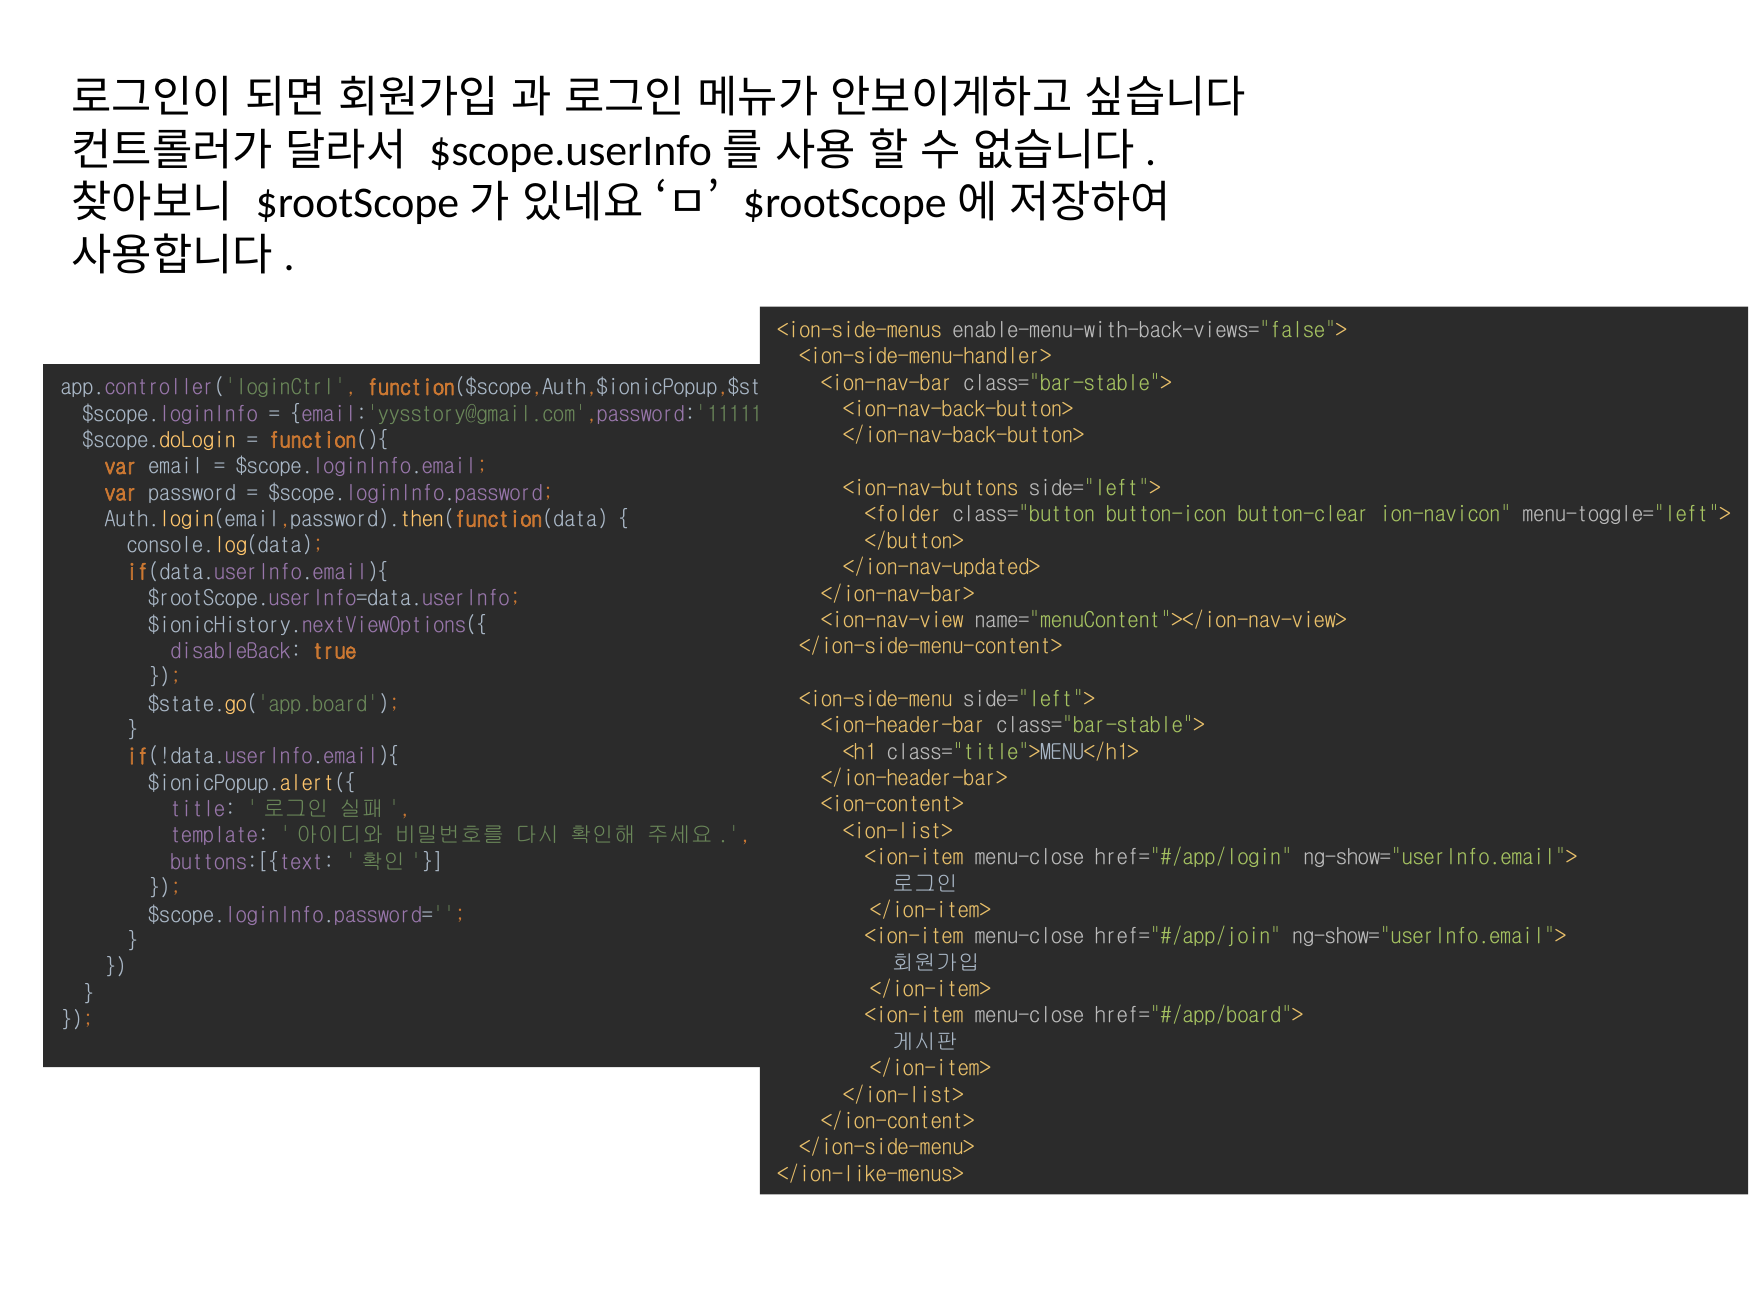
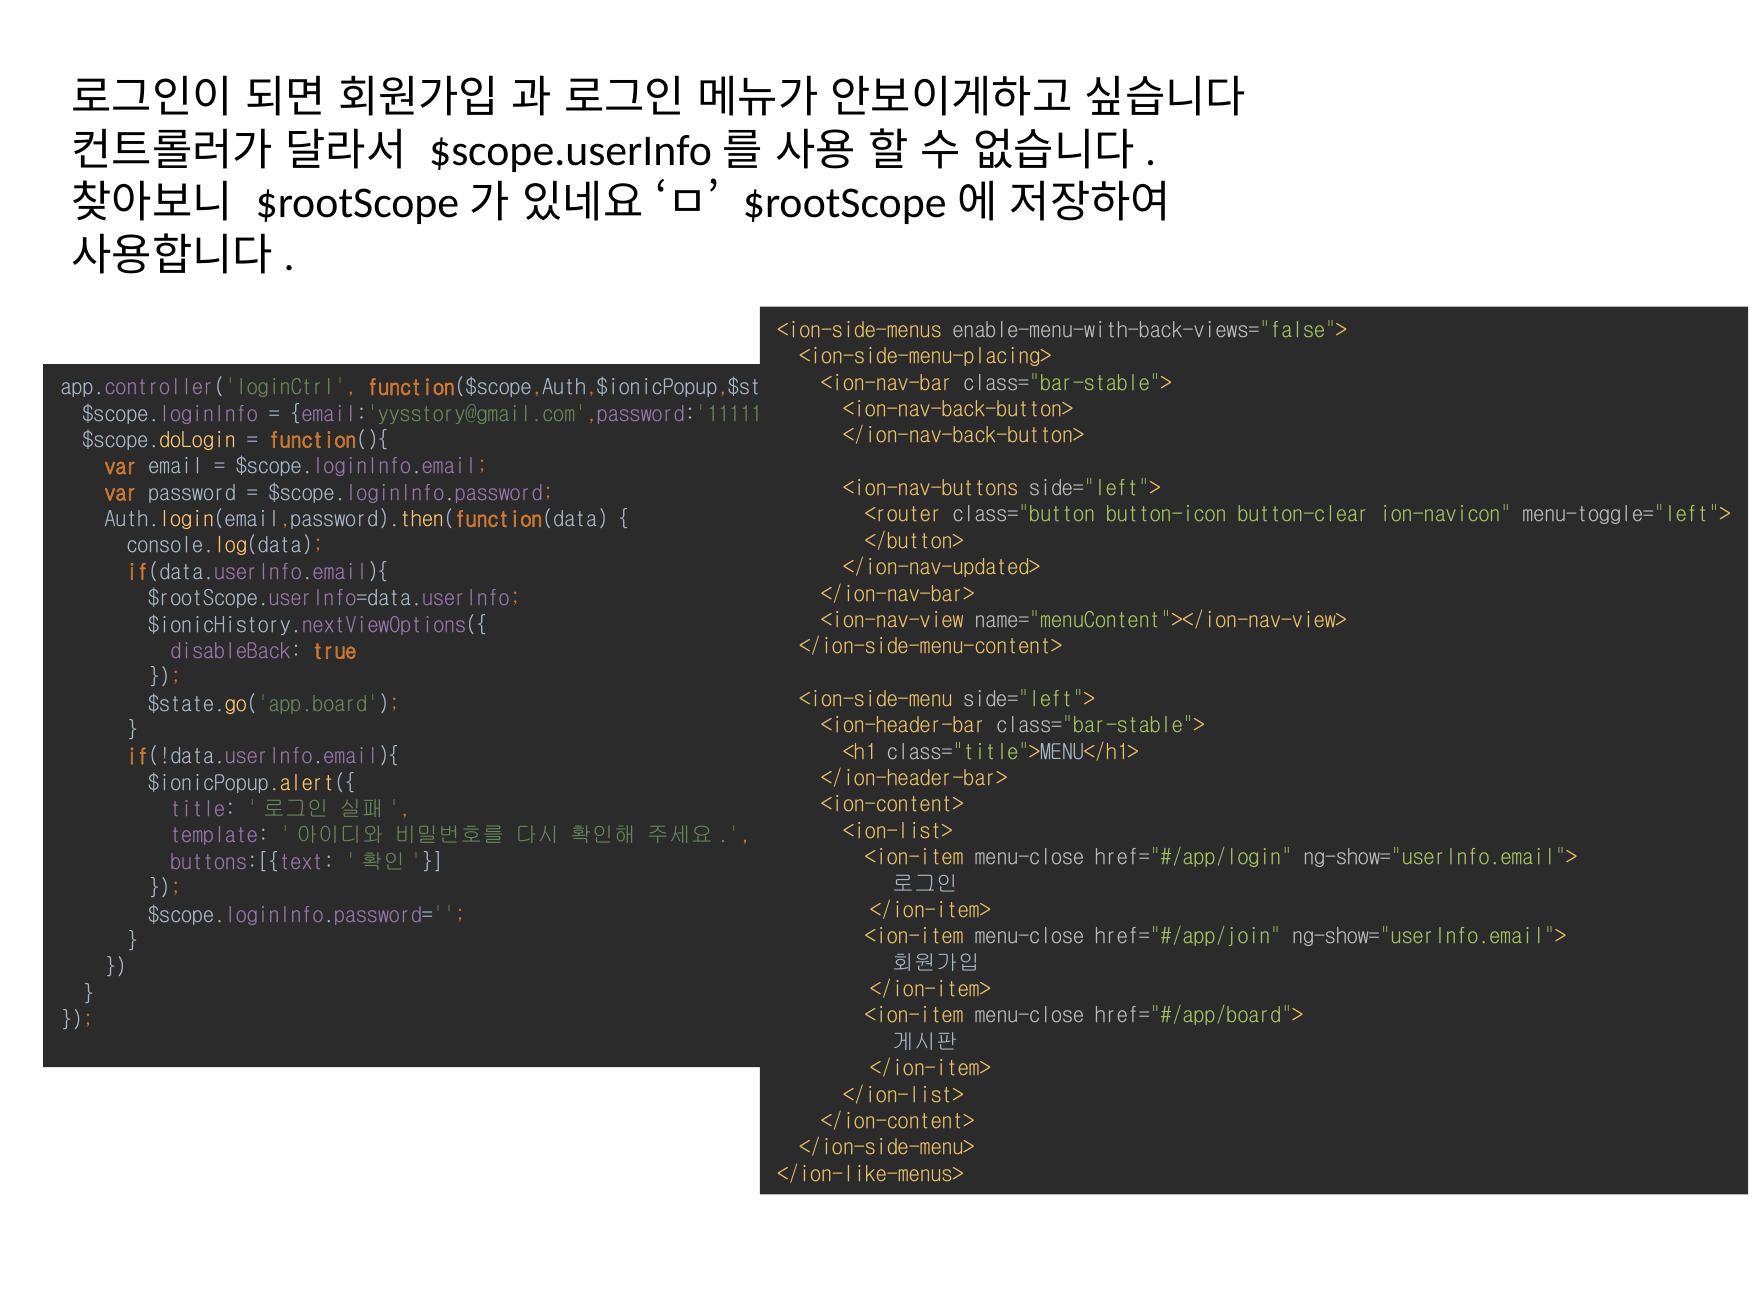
<ion-side-menu-handler>: <ion-side-menu-handler> -> <ion-side-menu-placing> (925, 356)
<folder: <folder -> <router (903, 515)
